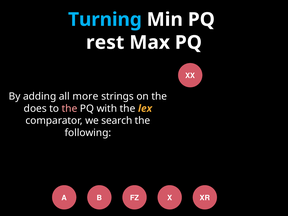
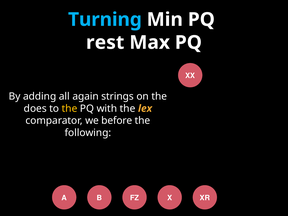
more: more -> again (86, 96)
the colour: pink -> yellow (70, 108)
search: search -> before (117, 121)
